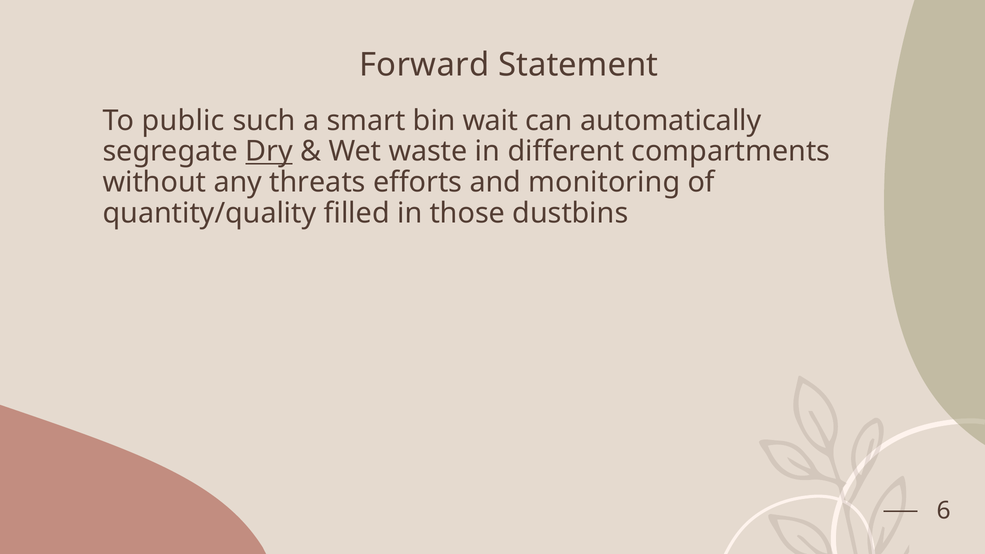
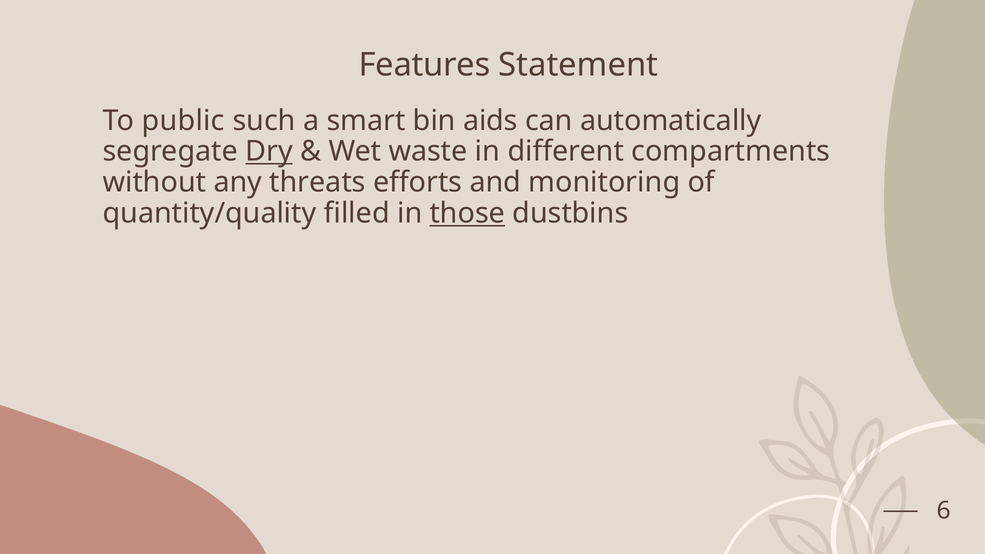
Forward: Forward -> Features (425, 65)
wait: wait -> aids (490, 121)
those underline: none -> present (467, 213)
